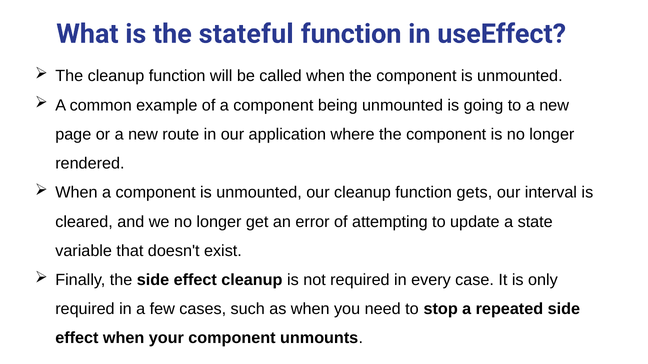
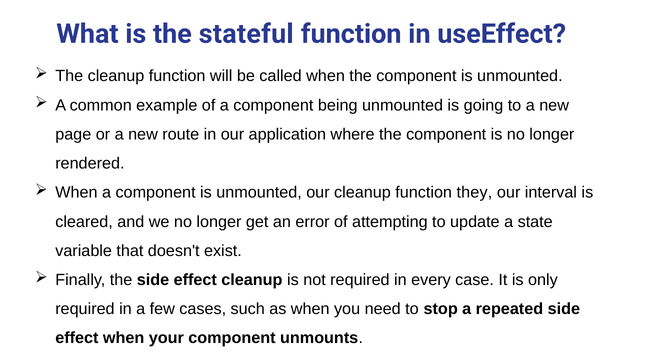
gets: gets -> they (474, 193)
